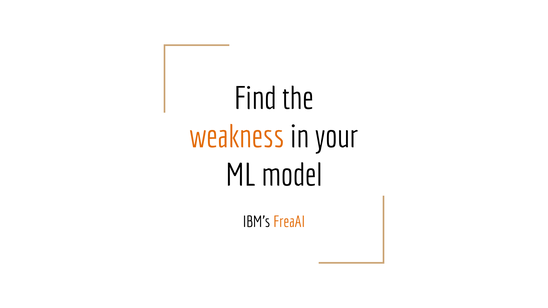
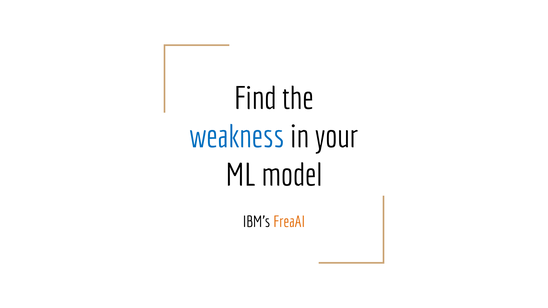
weakness colour: orange -> blue (237, 137)
